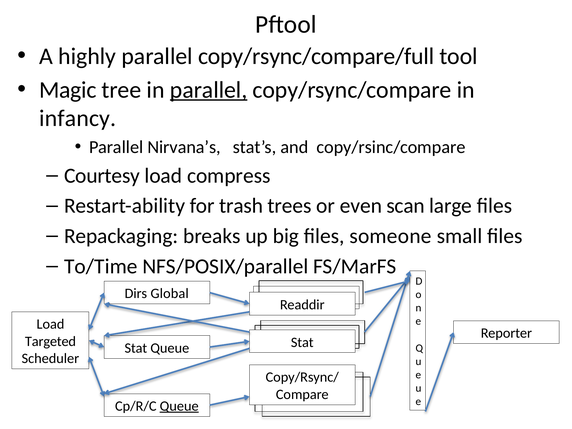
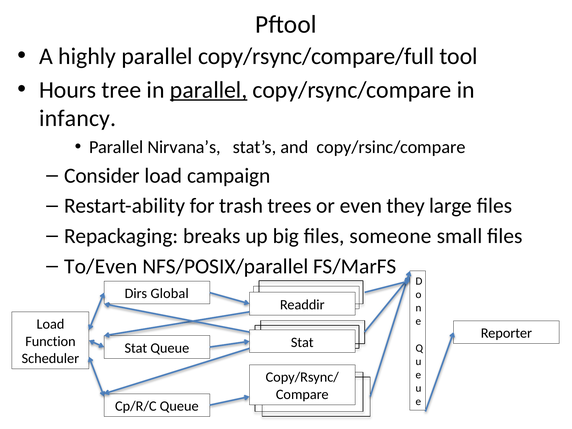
Magic: Magic -> Hours (68, 90)
Courtesy: Courtesy -> Consider (102, 176)
compress: compress -> campaign (229, 176)
scan: scan -> they (406, 206)
To/Time: To/Time -> To/Even (101, 266)
Targeted: Targeted -> Function (50, 341)
Queue underline: present -> none (179, 406)
